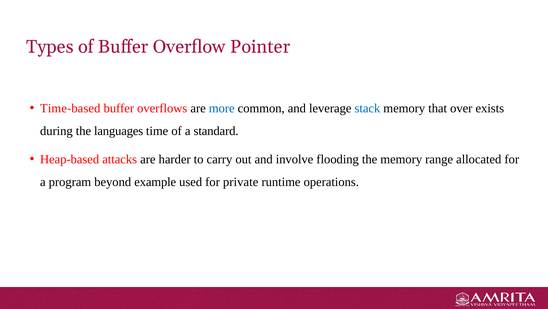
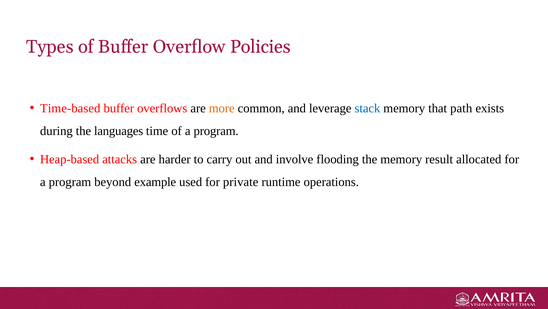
Pointer: Pointer -> Policies (260, 47)
more colour: blue -> orange (222, 108)
over: over -> path (461, 108)
of a standard: standard -> program (216, 131)
range: range -> result (439, 159)
